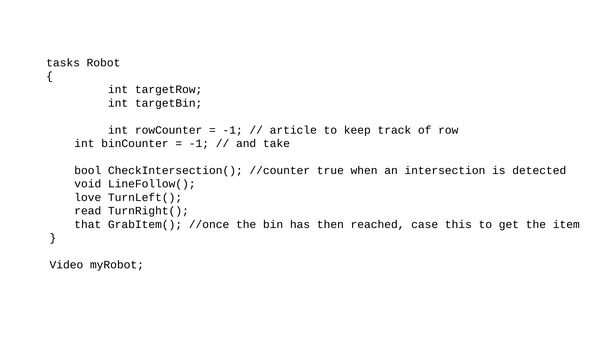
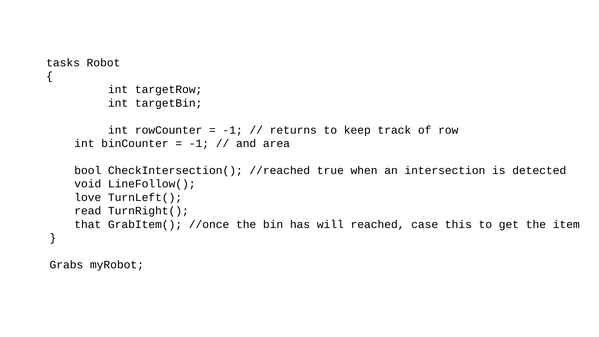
article: article -> returns (293, 130)
take: take -> area (276, 143)
//counter: //counter -> //reached (280, 170)
then: then -> will (330, 224)
Video: Video -> Grabs (66, 265)
